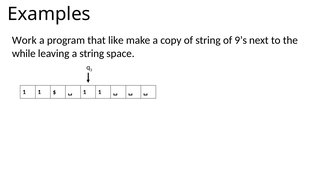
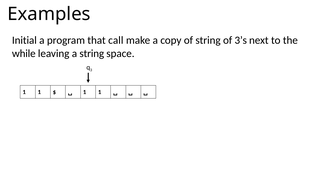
Work: Work -> Initial (24, 40)
like: like -> call (116, 40)
9’s: 9’s -> 3’s (241, 40)
